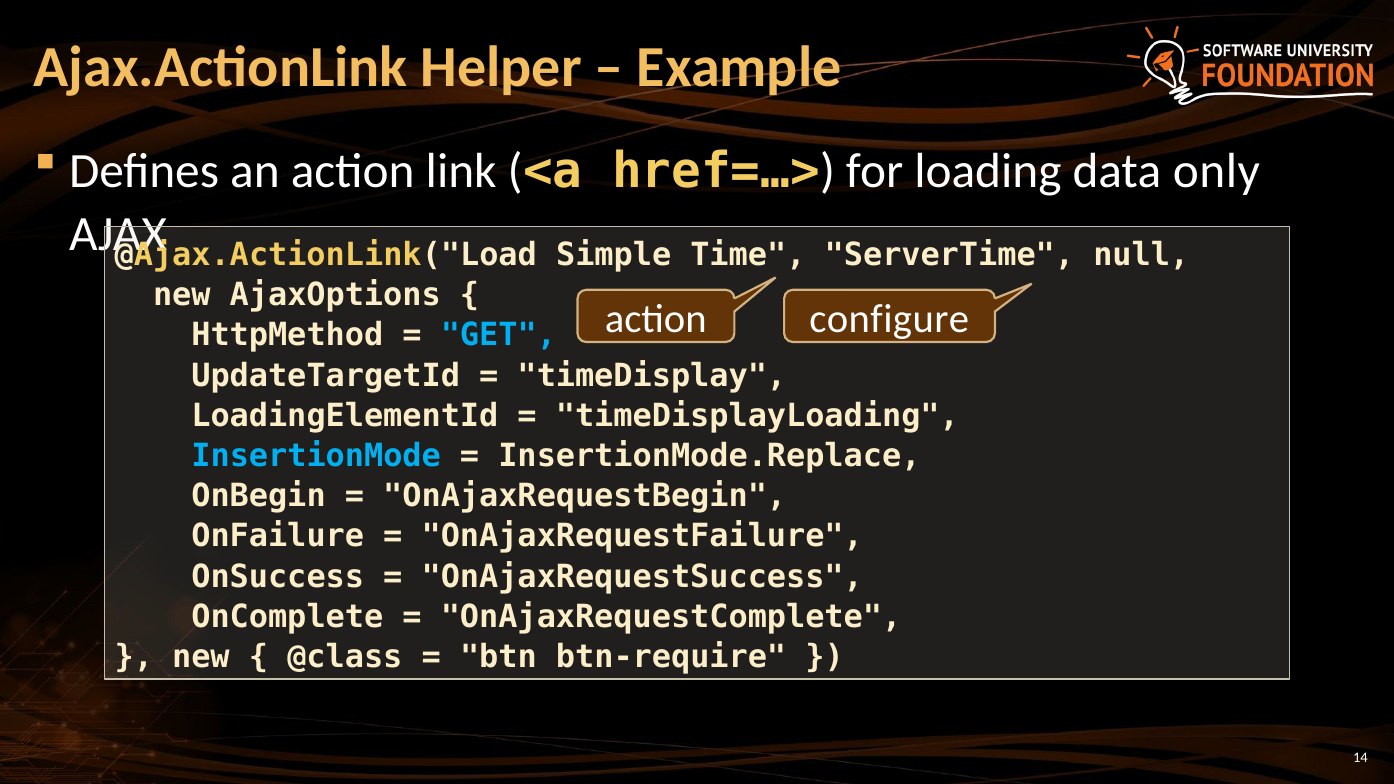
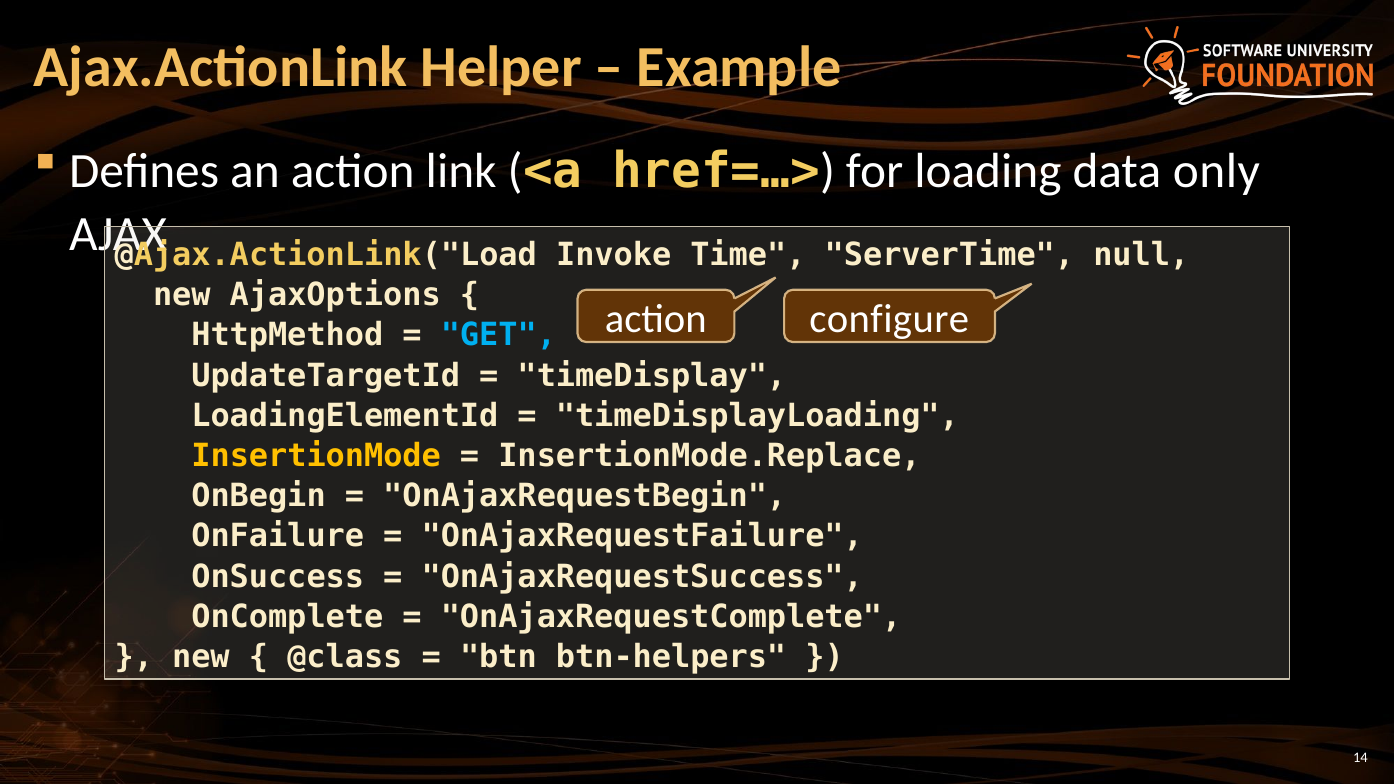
Simple: Simple -> Invoke (614, 255)
InsertionMode colour: light blue -> yellow (316, 456)
btn-require: btn-require -> btn-helpers (671, 657)
